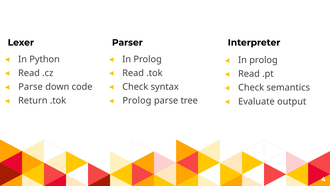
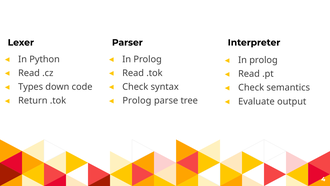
Parse: Parse -> Types (31, 87)
